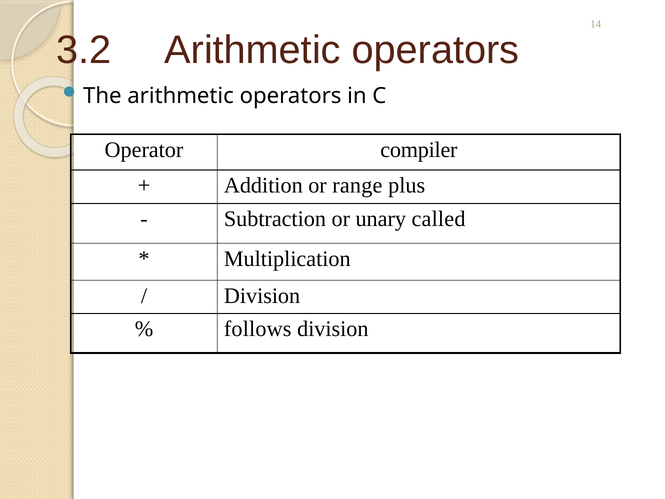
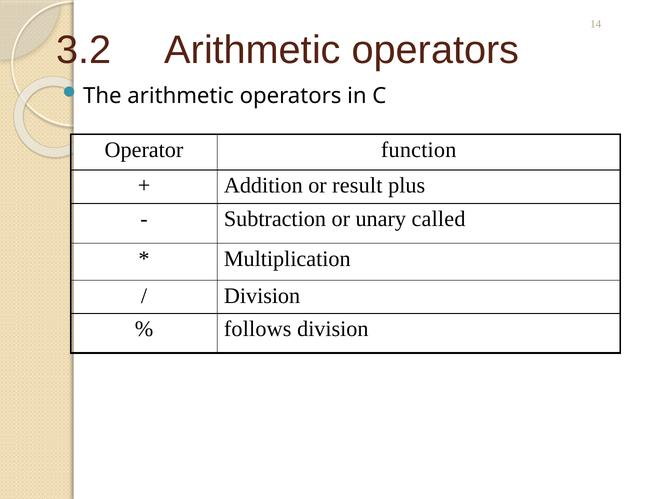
compiler: compiler -> function (419, 150)
range: range -> result (357, 186)
